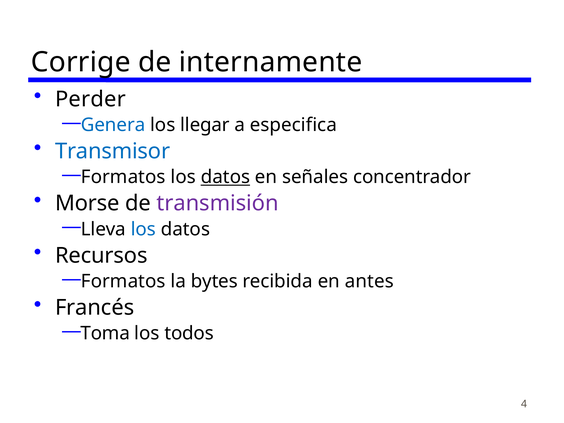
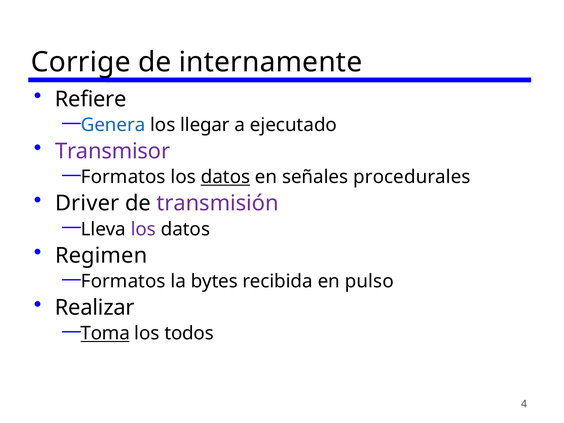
Perder: Perder -> Refiere (91, 99)
especifica: especifica -> ejecutado (293, 125)
Transmisor colour: blue -> purple (113, 151)
concentrador: concentrador -> procedurales (412, 177)
Morse: Morse -> Driver (87, 203)
los colour: blue -> purple (143, 229)
Recursos: Recursos -> Regimen (101, 256)
antes: antes -> pulso (369, 281)
Francés: Francés -> Realizar (95, 308)
Toma underline: none -> present (105, 333)
